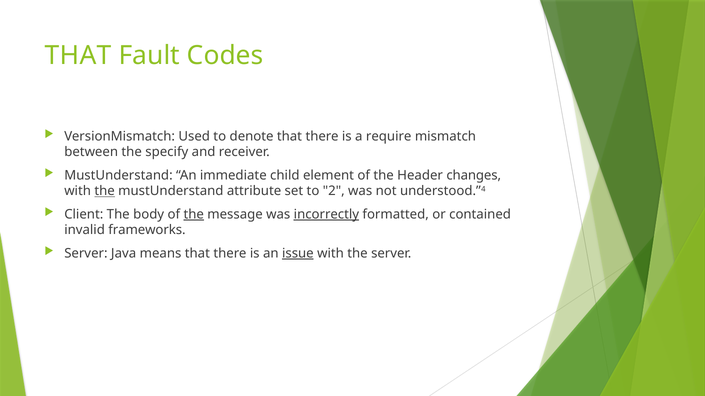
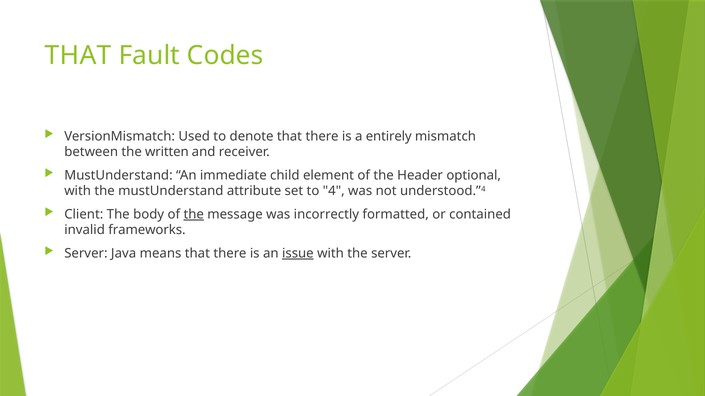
require: require -> entirely (389, 136)
specify: specify -> written (167, 152)
changes: changes -> optional (474, 176)
the underline: present -> none (105, 191)
2: 2 -> 4 (334, 191)
incorrectly underline: present -> none (326, 215)
